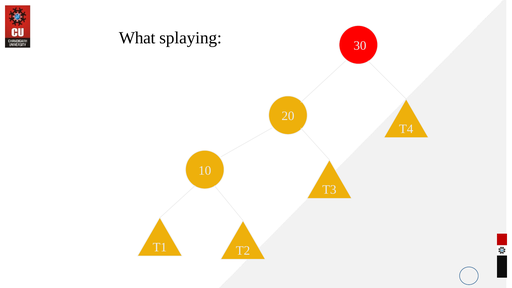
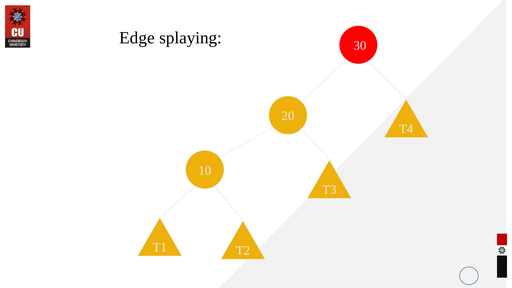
What: What -> Edge (137, 38)
